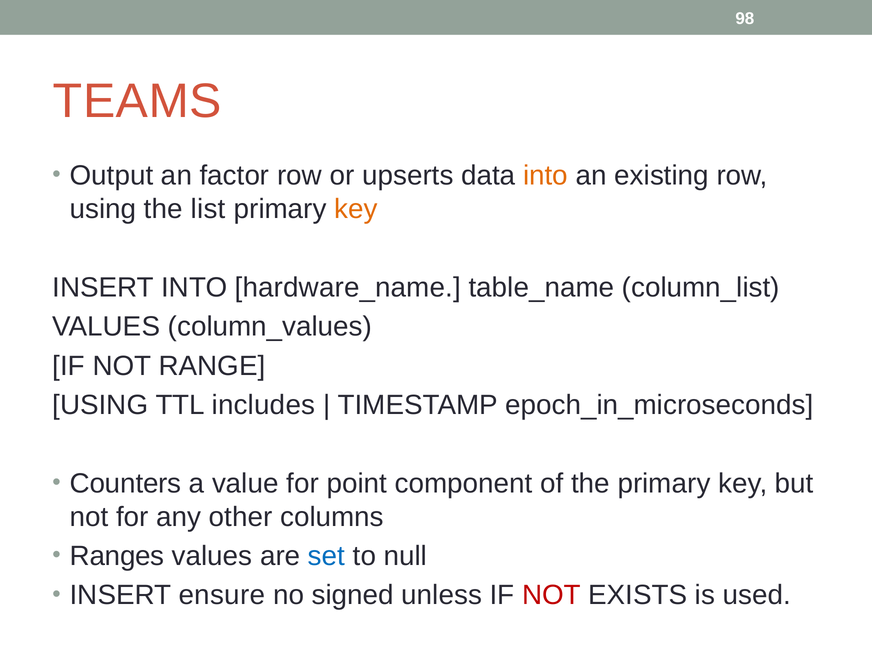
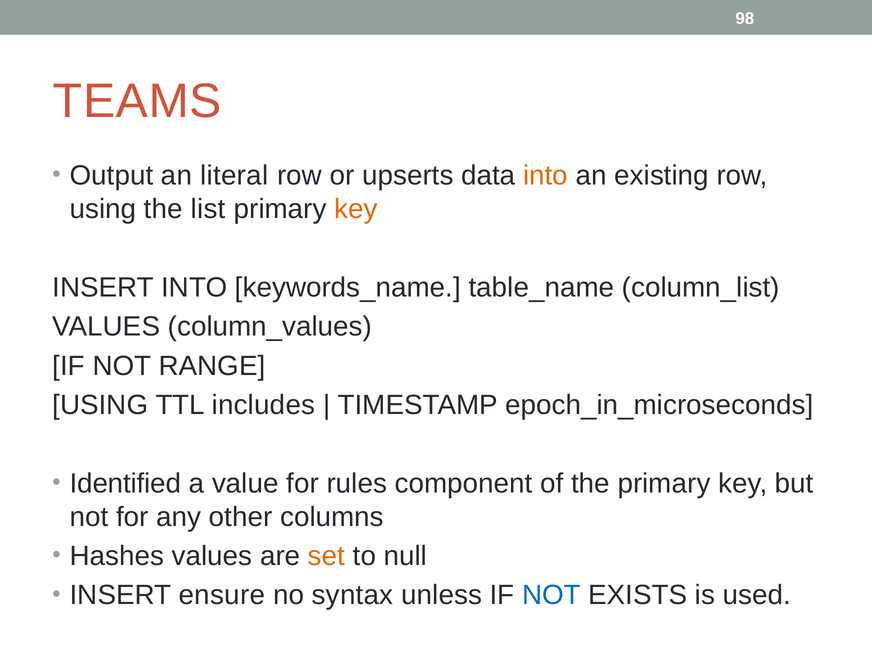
factor: factor -> literal (234, 176)
hardware_name: hardware_name -> keywords_name (348, 287)
Counters: Counters -> Identified (126, 483)
point: point -> rules (357, 483)
Ranges: Ranges -> Hashes (117, 556)
set colour: blue -> orange (327, 556)
signed: signed -> syntax (353, 595)
NOT colour: red -> blue (552, 595)
